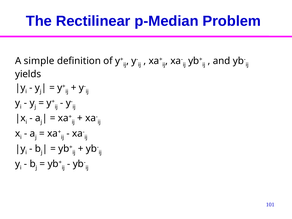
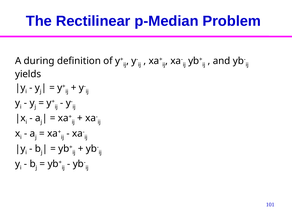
simple: simple -> during (39, 61)
